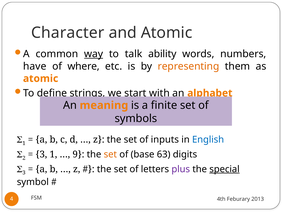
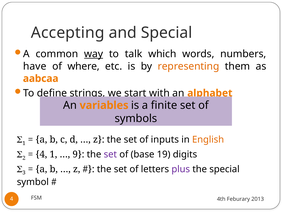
Character: Character -> Accepting (68, 33)
and Atomic: Atomic -> Special (167, 33)
ability: ability -> which (162, 54)
atomic: atomic -> aabcaa (41, 78)
meaning: meaning -> variables (104, 105)
English colour: blue -> orange (208, 139)
3: 3 -> 4 (41, 154)
set colour: orange -> purple (110, 154)
63: 63 -> 19 (164, 154)
special underline: present -> none (224, 169)
